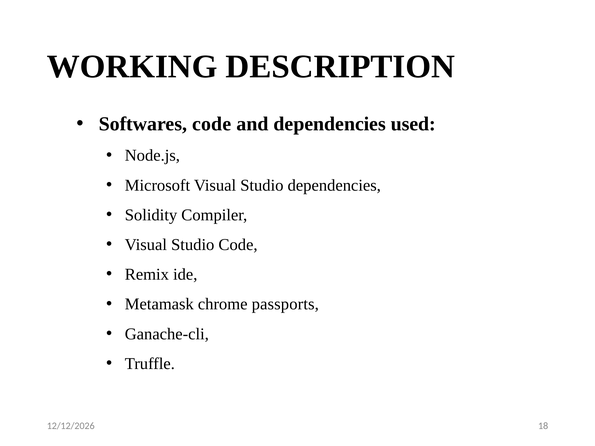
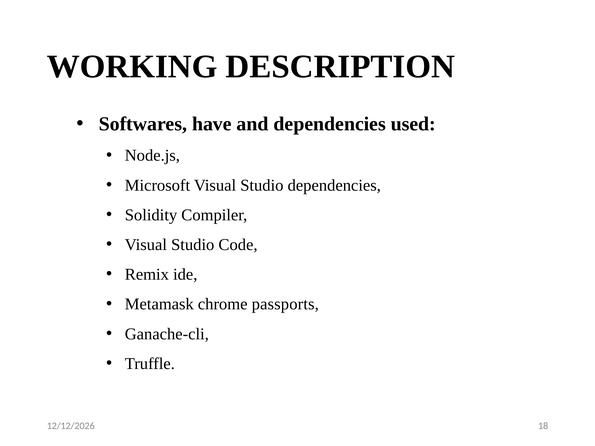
Softwares code: code -> have (212, 124)
